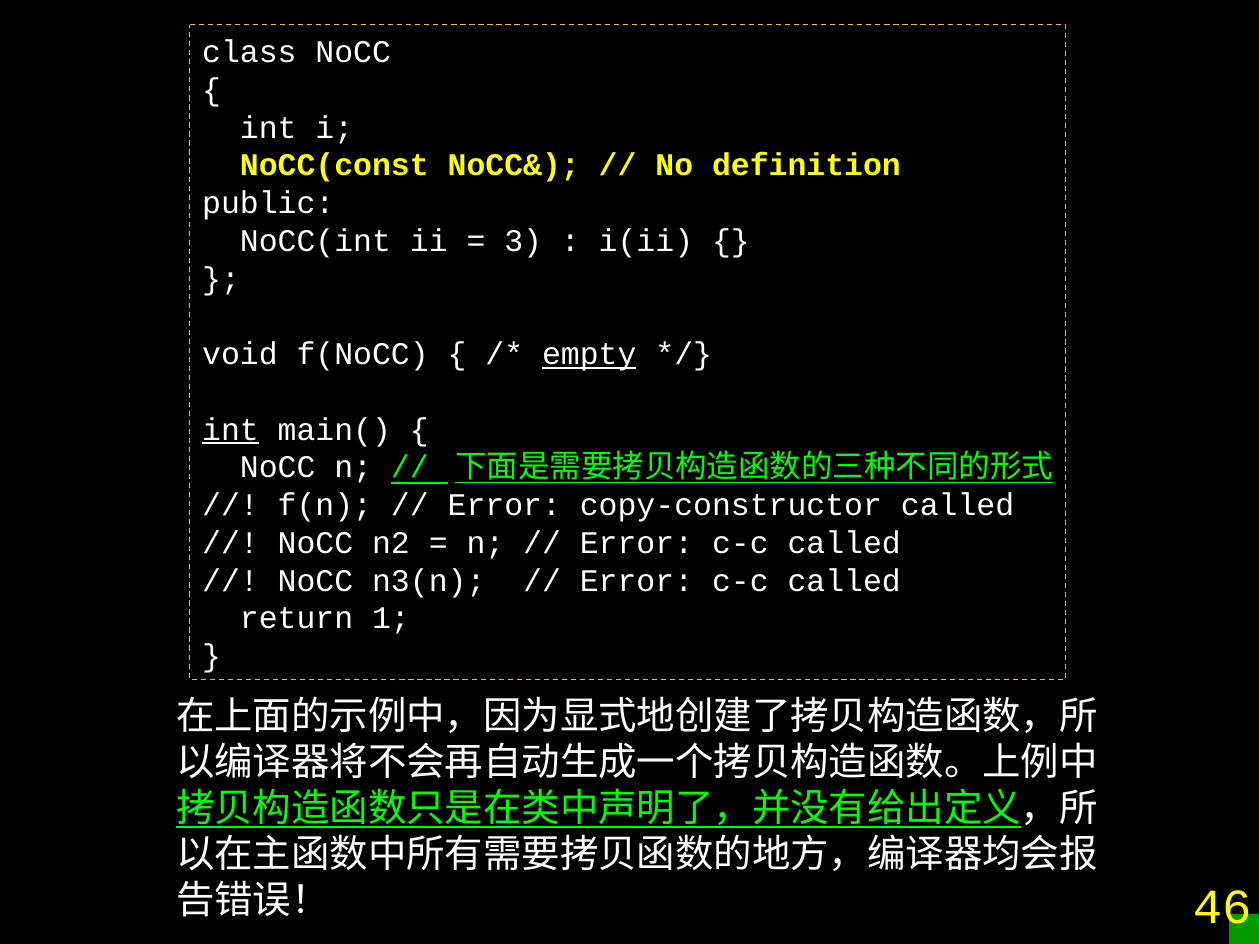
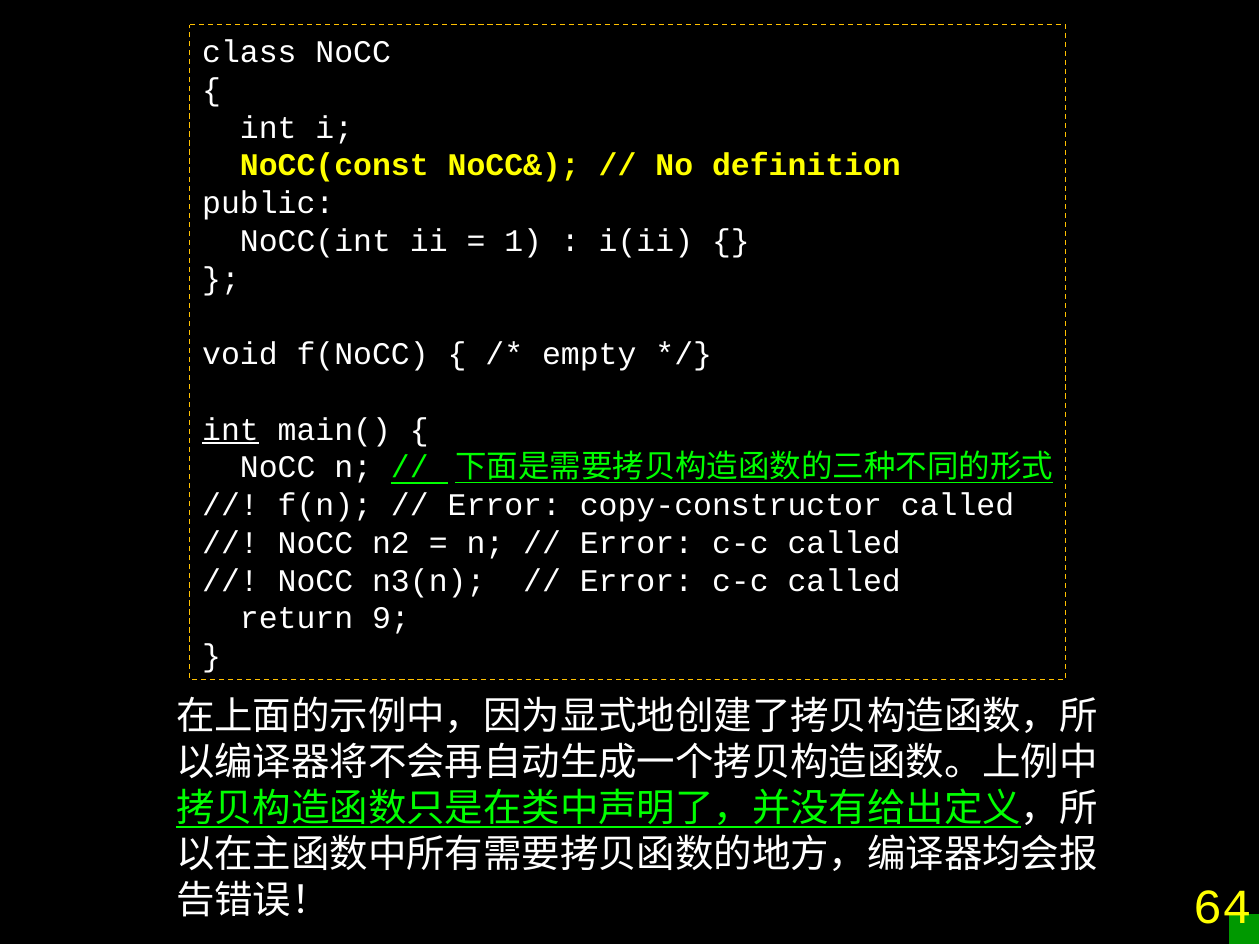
3: 3 -> 1 (523, 241)
empty underline: present -> none (589, 354)
1: 1 -> 9 (391, 619)
46: 46 -> 64 (1222, 908)
